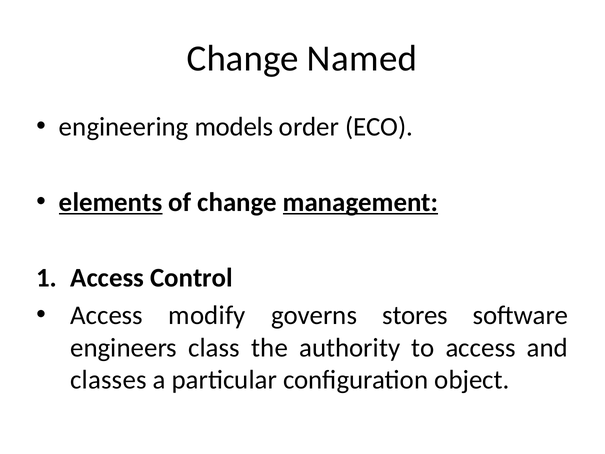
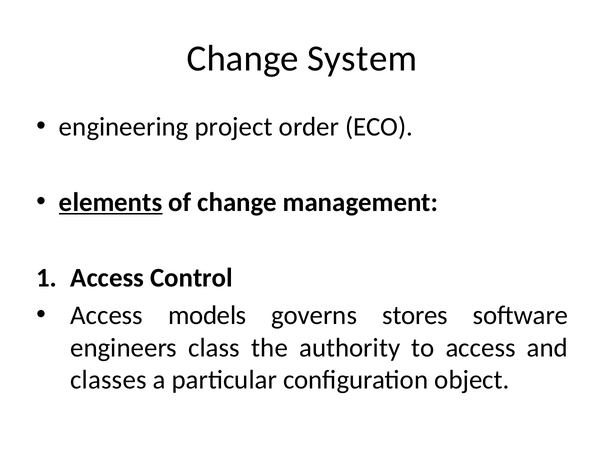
Named: Named -> System (362, 59)
models: models -> project (234, 127)
management underline: present -> none (361, 202)
modify: modify -> models (207, 315)
